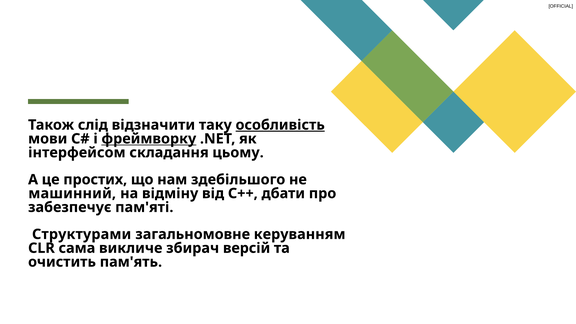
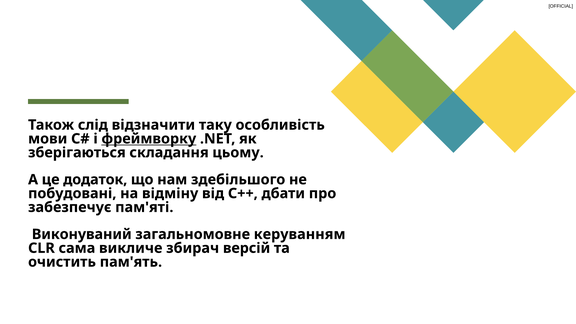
особливість underline: present -> none (280, 125)
інтерфейсом: інтерфейсом -> зберігаються (77, 153)
простих: простих -> додаток (95, 180)
машинний: машинний -> побудовані (72, 193)
Структурами: Структурами -> Виконуваний (82, 234)
